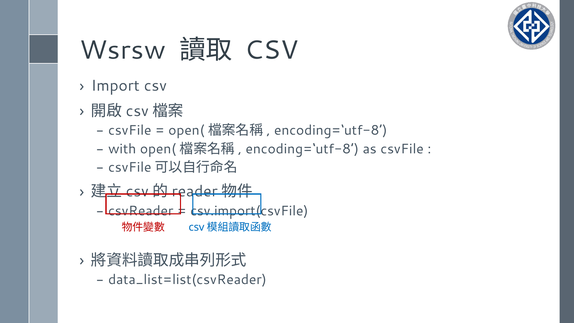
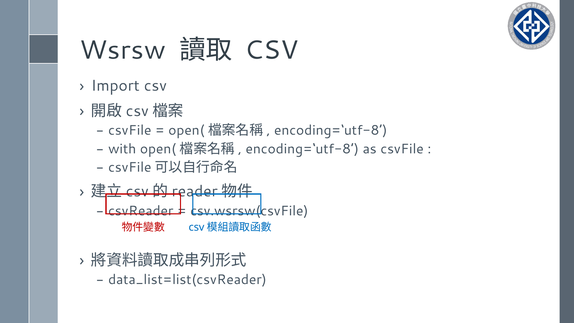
csv.import(csvFile: csv.import(csvFile -> csv.wsrsw(csvFile (249, 211)
